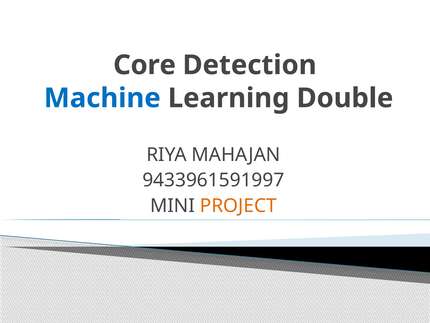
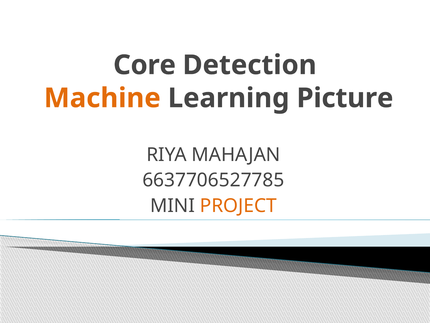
Machine colour: blue -> orange (102, 98)
Double: Double -> Picture (345, 98)
9433961591997: 9433961591997 -> 6637706527785 (213, 180)
